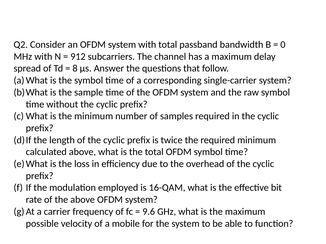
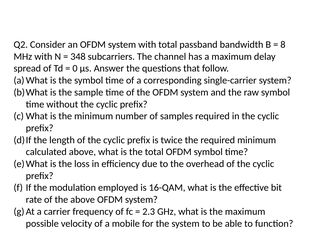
0: 0 -> 8 (283, 45)
912: 912 -> 348 (78, 57)
8: 8 -> 0 (75, 69)
9.6: 9.6 -> 2.3 (149, 212)
